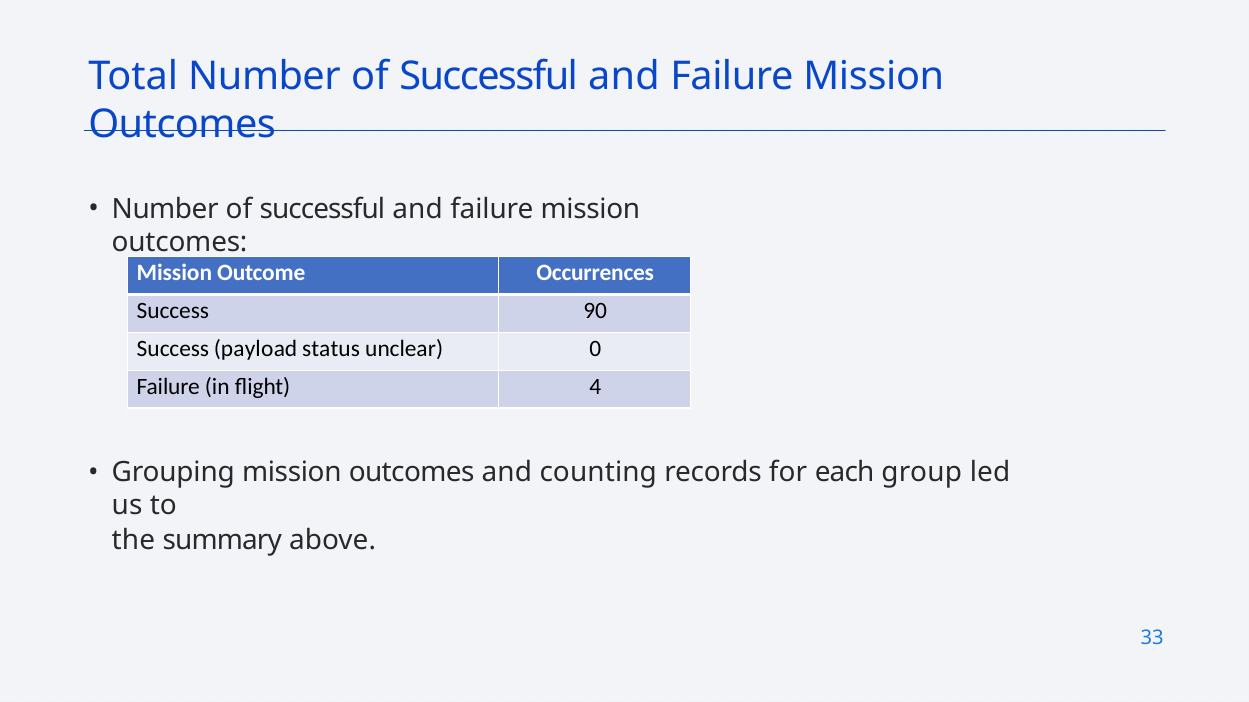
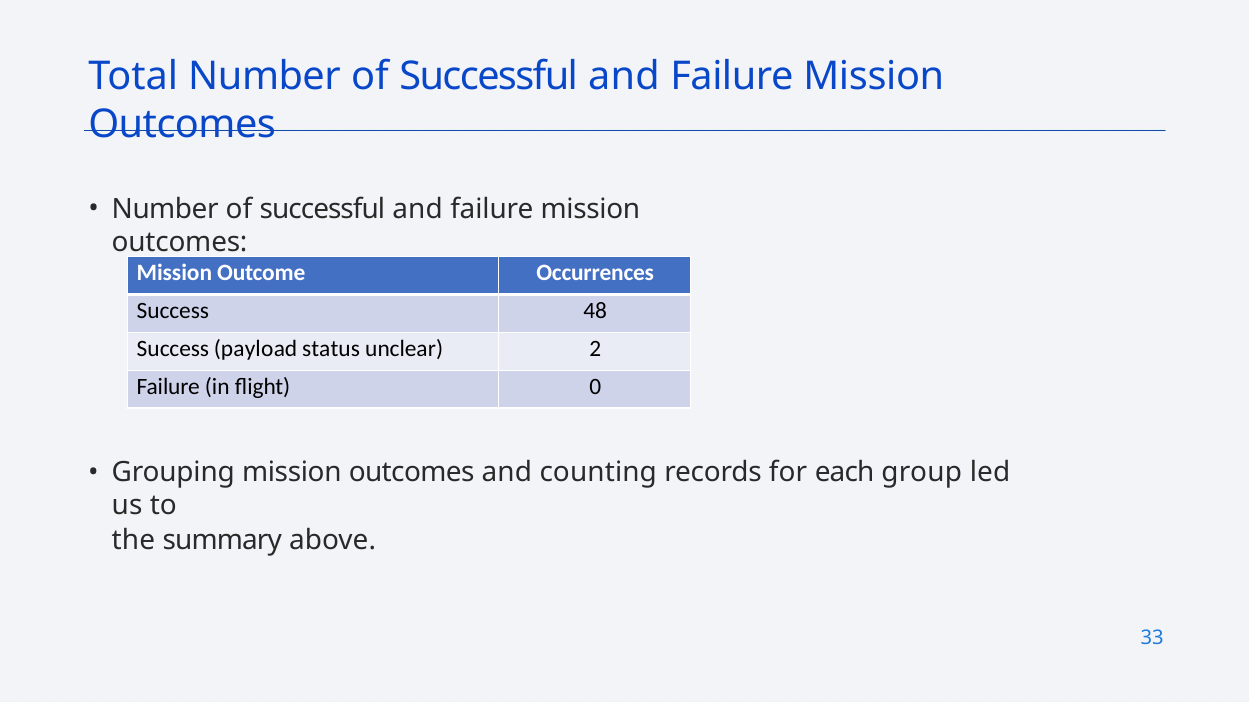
90: 90 -> 48 (595, 311)
0: 0 -> 2 (595, 349)
4: 4 -> 0 (595, 387)
